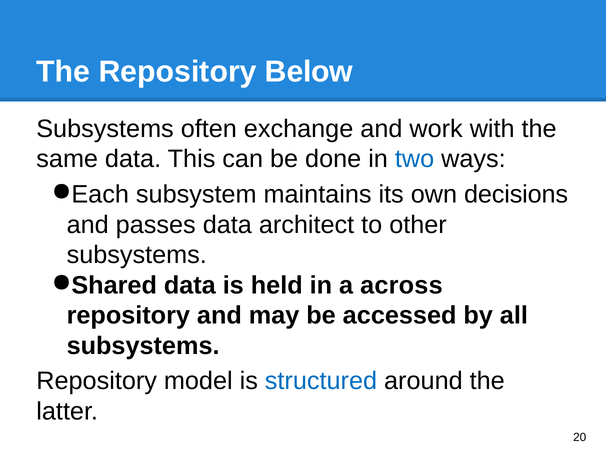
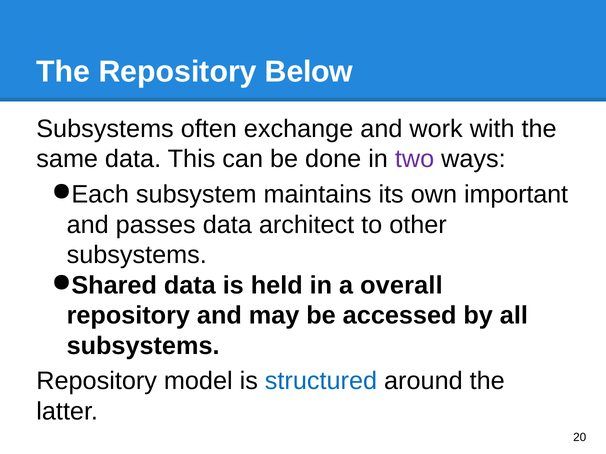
two colour: blue -> purple (415, 159)
decisions: decisions -> important (516, 195)
across: across -> overall (401, 286)
